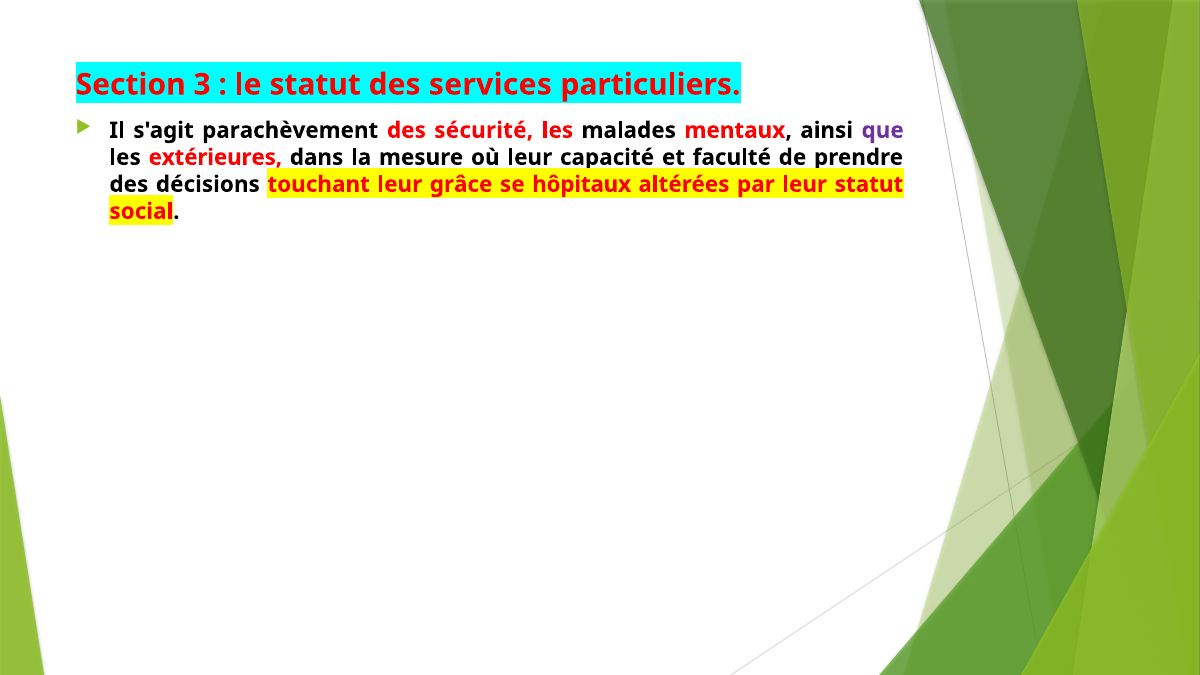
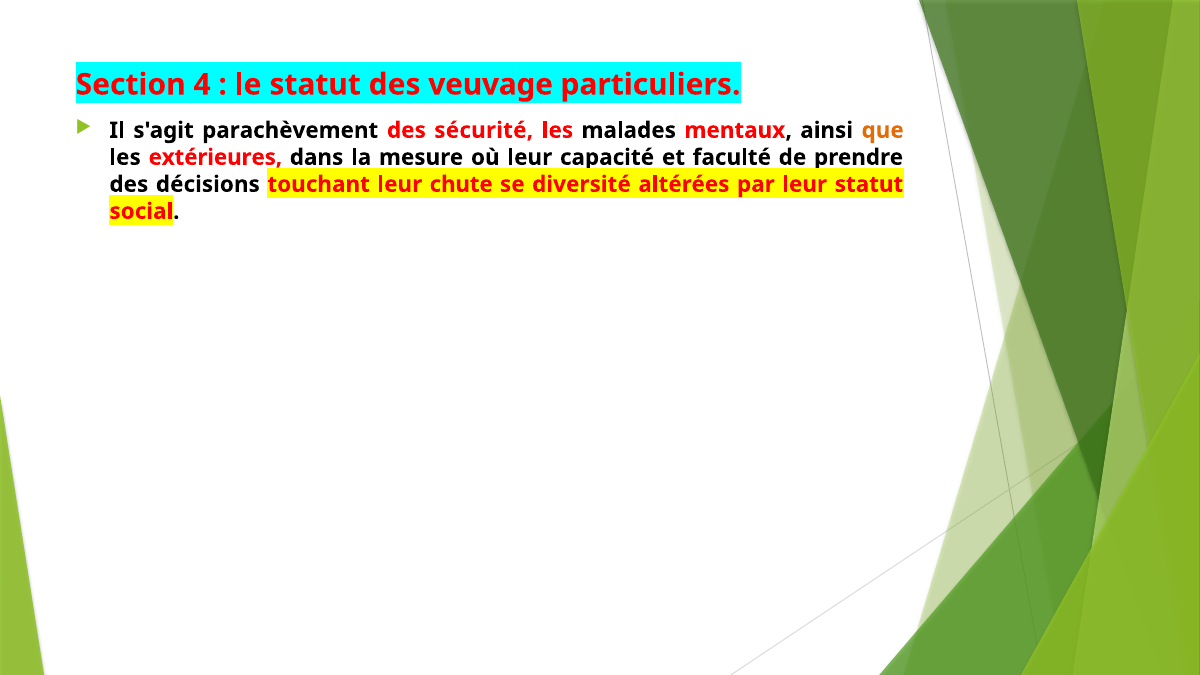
3: 3 -> 4 (202, 85)
services: services -> veuvage (491, 85)
que colour: purple -> orange (883, 130)
grâce: grâce -> chute (461, 184)
hôpitaux: hôpitaux -> diversité (581, 184)
